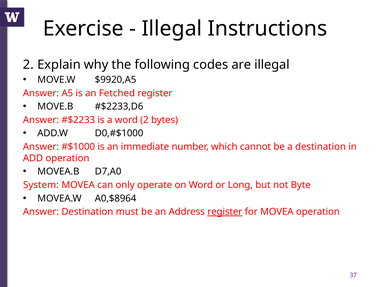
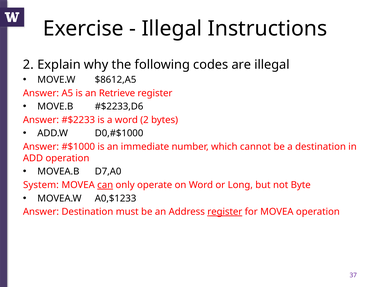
$9920,A5: $9920,A5 -> $8612,A5 (116, 80)
Fetched: Fetched -> Retrieve (117, 93)
can underline: none -> present (105, 185)
A0,$8964: A0,$8964 -> A0,$1233 (116, 199)
